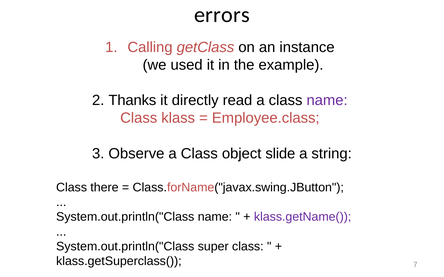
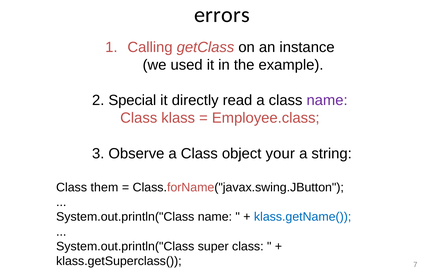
Thanks: Thanks -> Special (132, 101)
slide: slide -> your (280, 154)
Class there: there -> them (104, 188)
klass.getName( colour: purple -> blue (303, 217)
